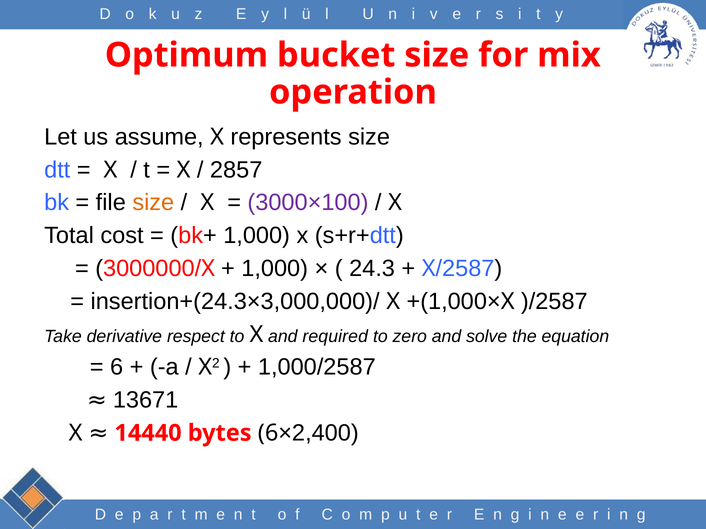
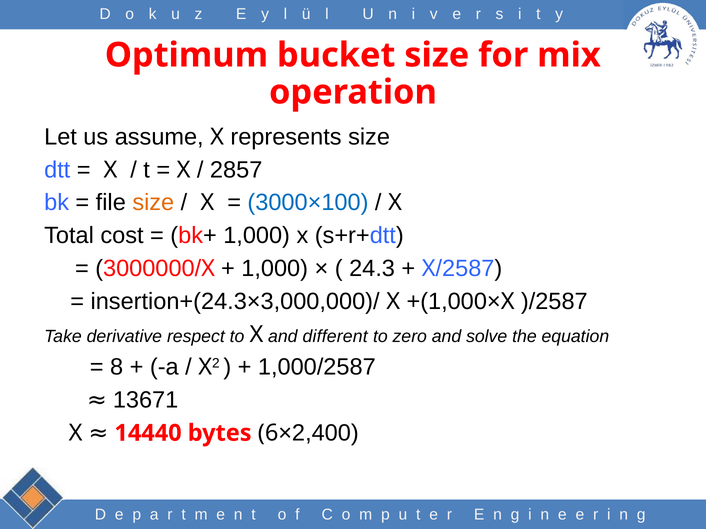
3000×100 colour: purple -> blue (308, 203)
required: required -> different (335, 337)
6: 6 -> 8 (117, 368)
